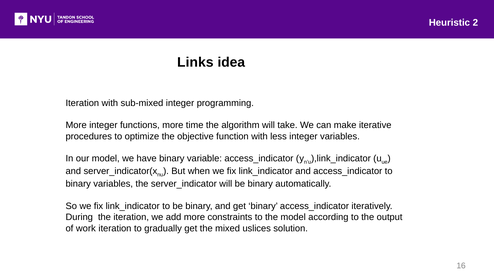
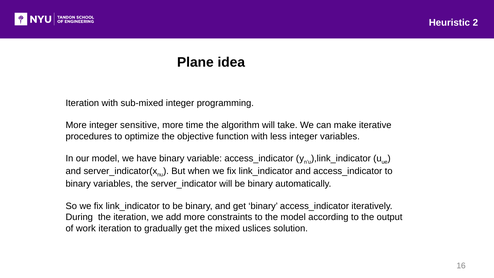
Links: Links -> Plane (195, 62)
functions: functions -> sensitive (140, 125)
